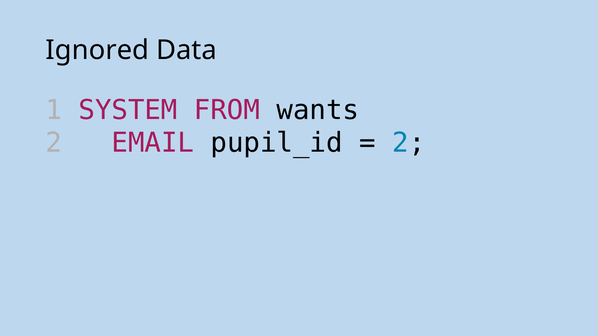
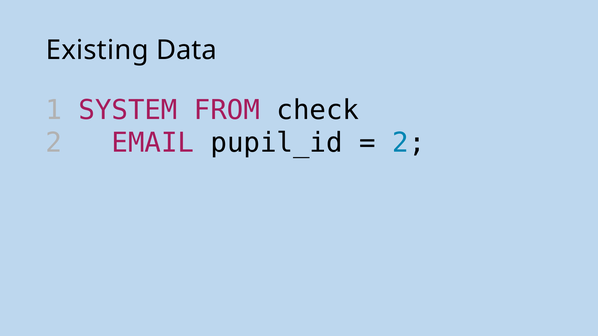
Ignored: Ignored -> Existing (97, 50)
wants: wants -> check (318, 110)
